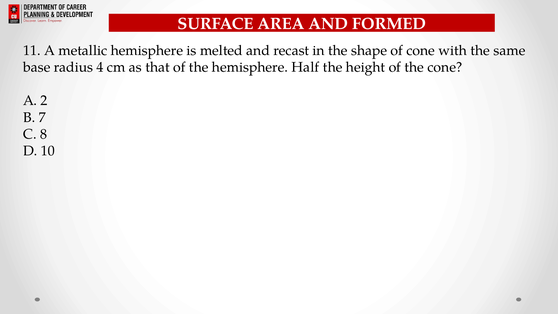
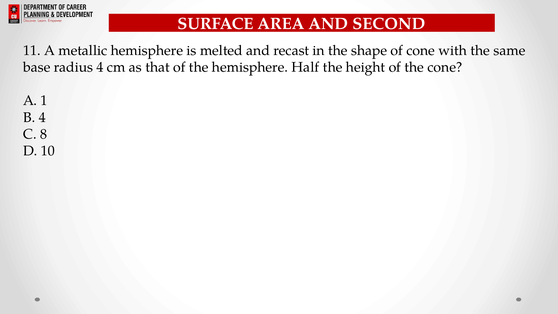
FORMED: FORMED -> SECOND (389, 24)
2: 2 -> 1 (44, 101)
B 7: 7 -> 4 (42, 117)
